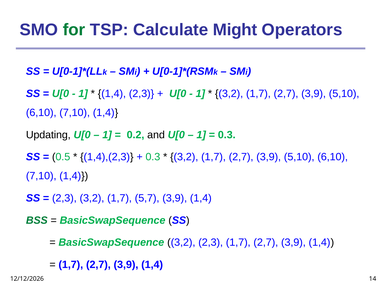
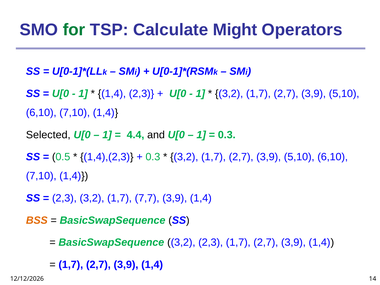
Updating: Updating -> Selected (48, 135)
0.2: 0.2 -> 4.4 (136, 135)
5,7: 5,7 -> 7,7 (147, 198)
BSS colour: green -> orange (37, 220)
